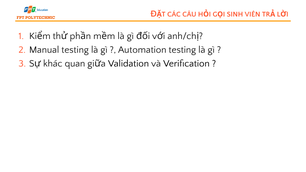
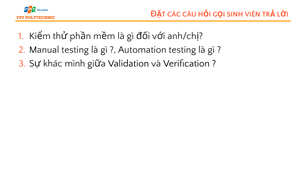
quan: quan -> mình (75, 64)
